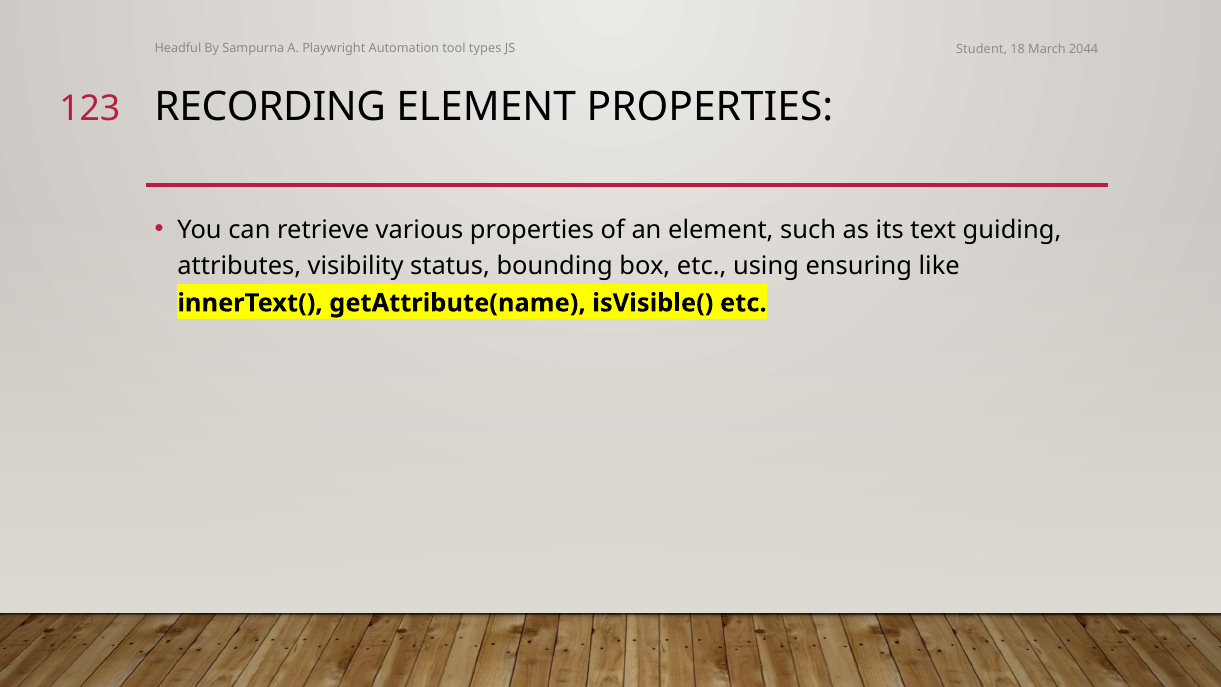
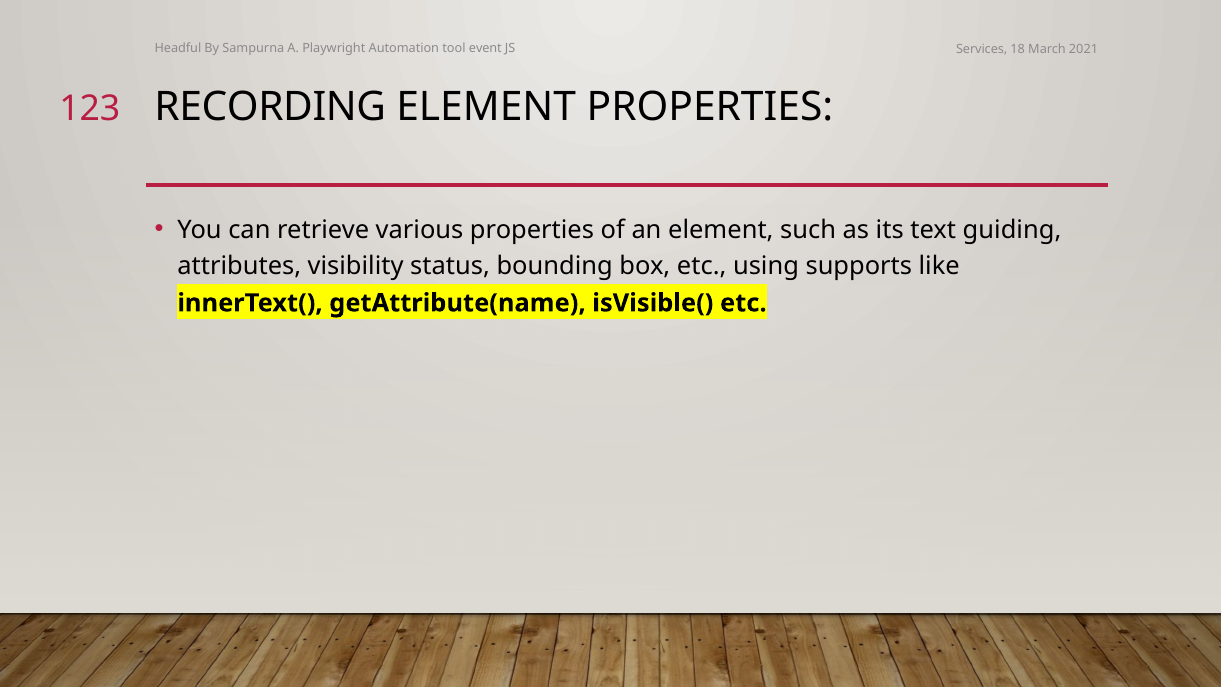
types: types -> event (485, 48)
Student: Student -> Services (982, 49)
2044: 2044 -> 2021 (1084, 49)
ensuring: ensuring -> supports (859, 266)
